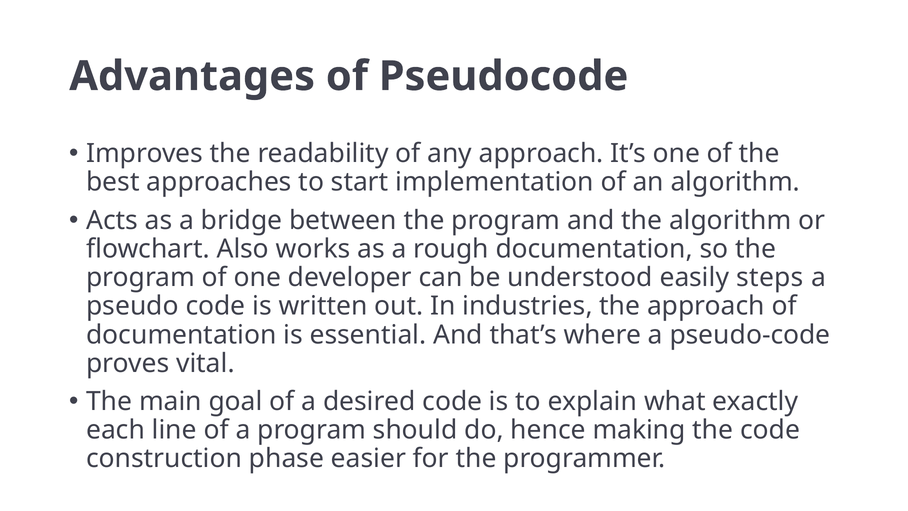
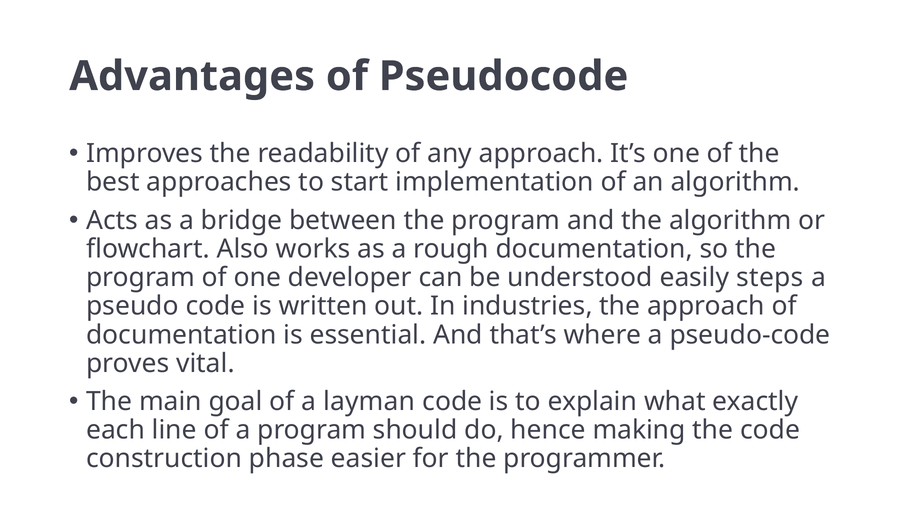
desired: desired -> layman (369, 401)
